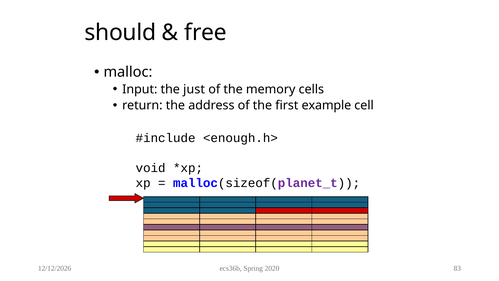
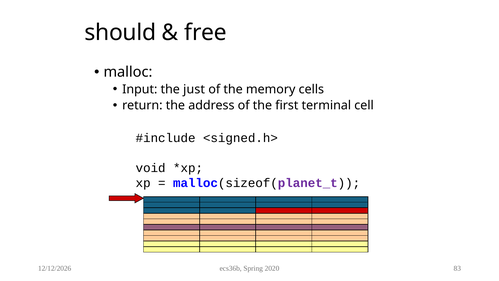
example: example -> terminal (326, 105)
<enough.h>: <enough.h> -> <signed.h> (240, 138)
